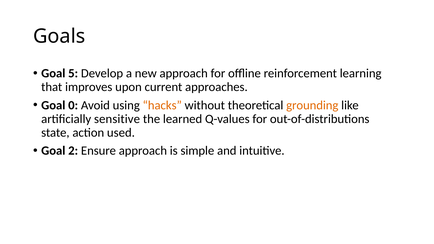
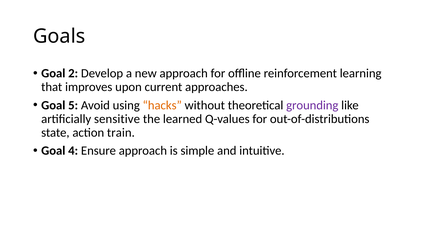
5: 5 -> 2 (73, 73)
0: 0 -> 5 (73, 105)
grounding colour: orange -> purple (312, 105)
used: used -> train (121, 133)
2: 2 -> 4 (73, 151)
